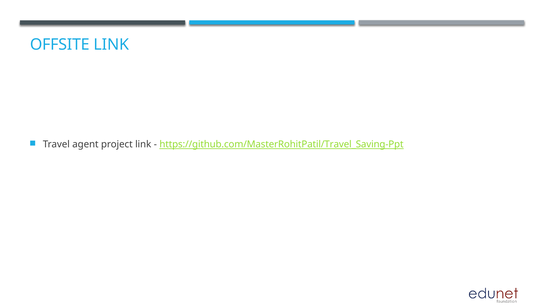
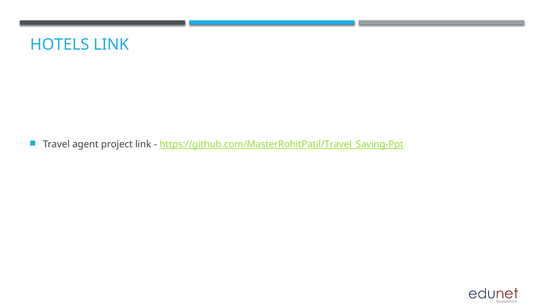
OFFSITE: OFFSITE -> HOTELS (60, 45)
